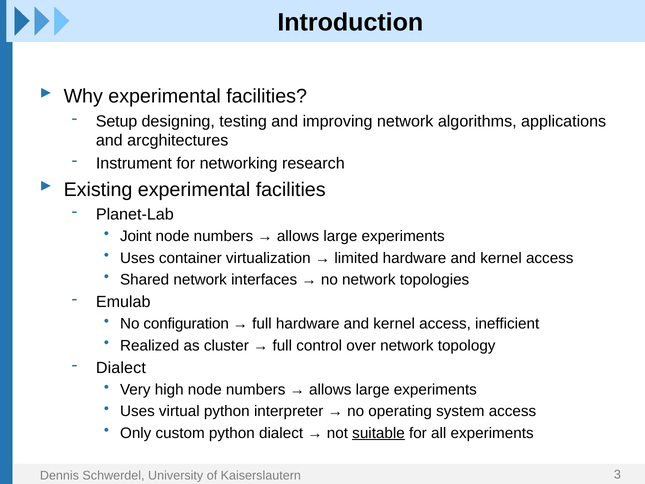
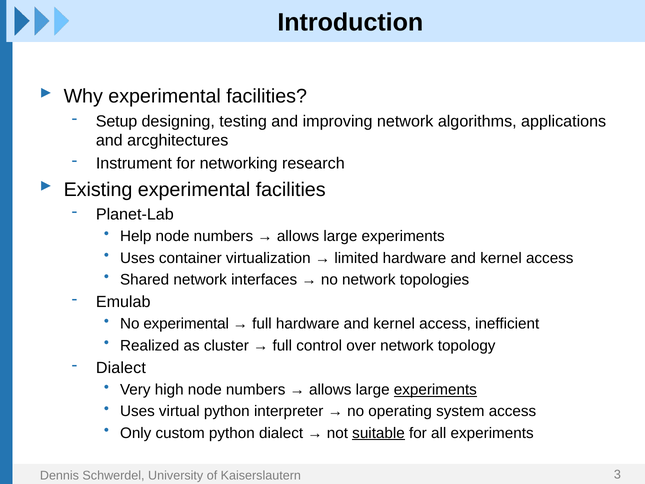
Joint: Joint -> Help (136, 236)
No configuration: configuration -> experimental (186, 324)
experiments underline: none -> present (435, 390)
